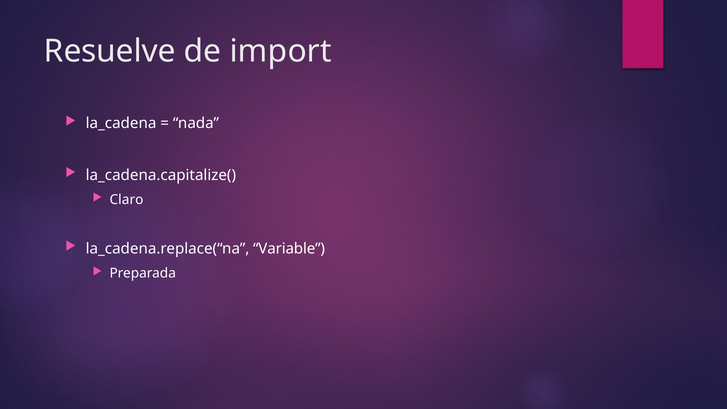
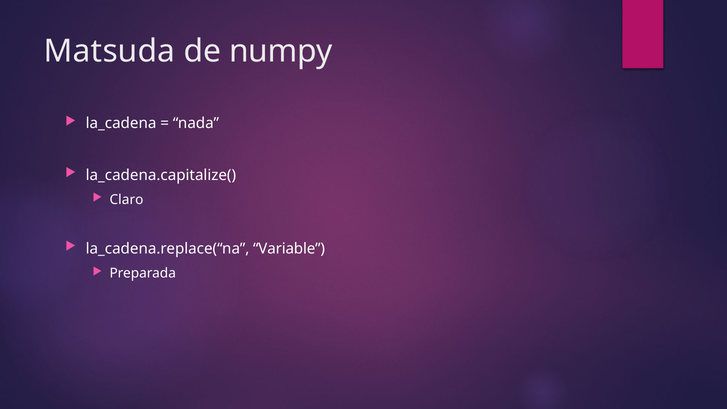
Resuelve: Resuelve -> Matsuda (110, 51)
import: import -> numpy (281, 51)
